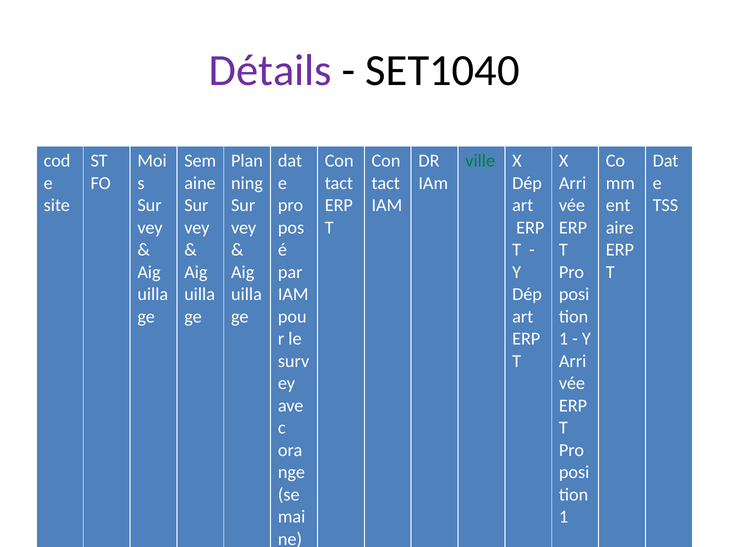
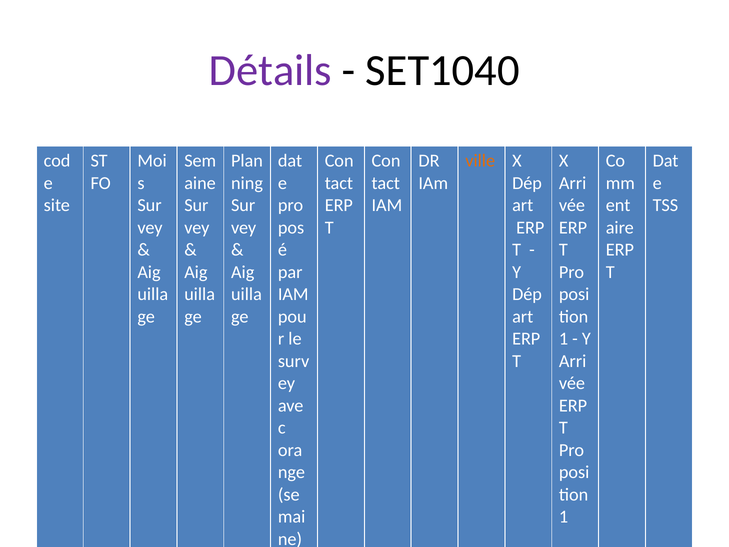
ville colour: green -> orange (480, 161)
